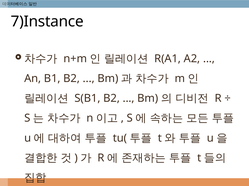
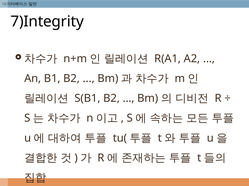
7)Instance: 7)Instance -> 7)Integrity (47, 22)
